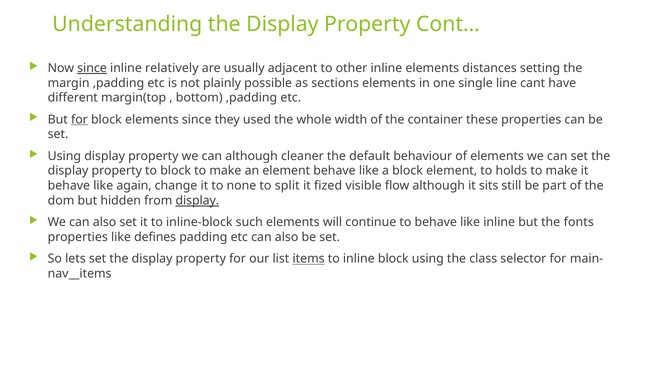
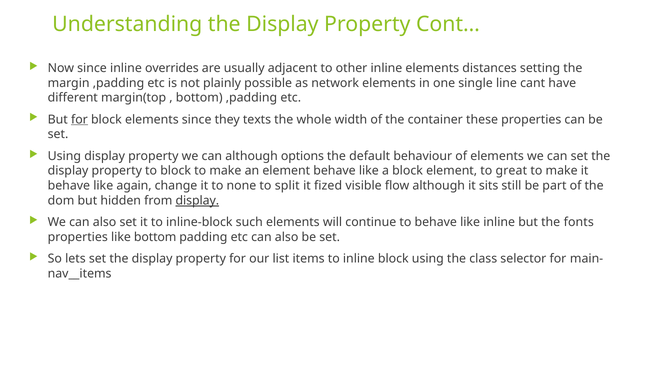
since underline: present -> none (92, 68)
relatively: relatively -> overrides (172, 68)
sections: sections -> network (335, 83)
used: used -> texts (257, 119)
cleaner: cleaner -> options (302, 156)
holds: holds -> great (511, 171)
like defines: defines -> bottom (155, 237)
items underline: present -> none (309, 259)
